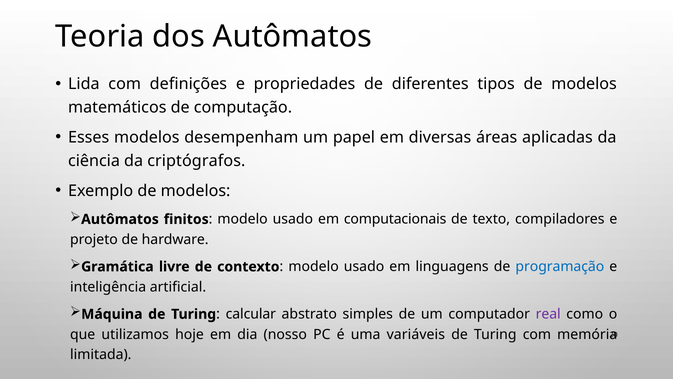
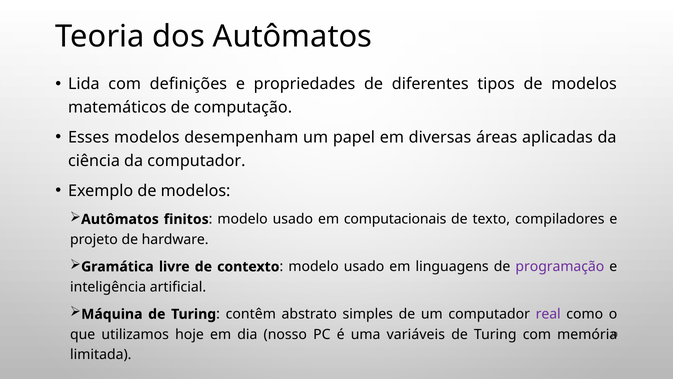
da criptógrafos: criptógrafos -> computador (196, 161)
programação colour: blue -> purple (560, 266)
calcular: calcular -> contêm (251, 314)
